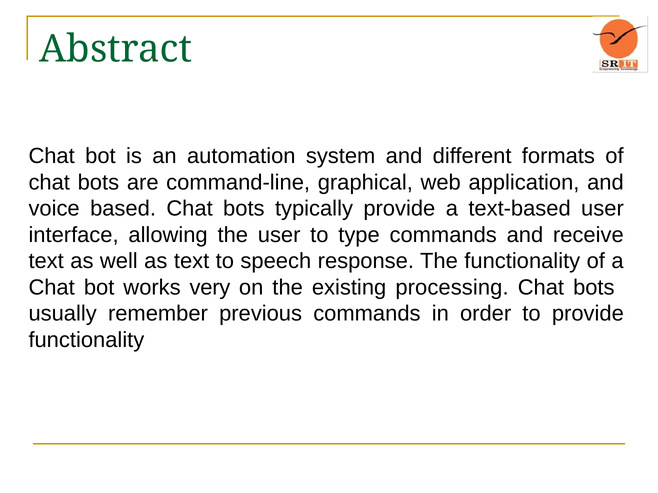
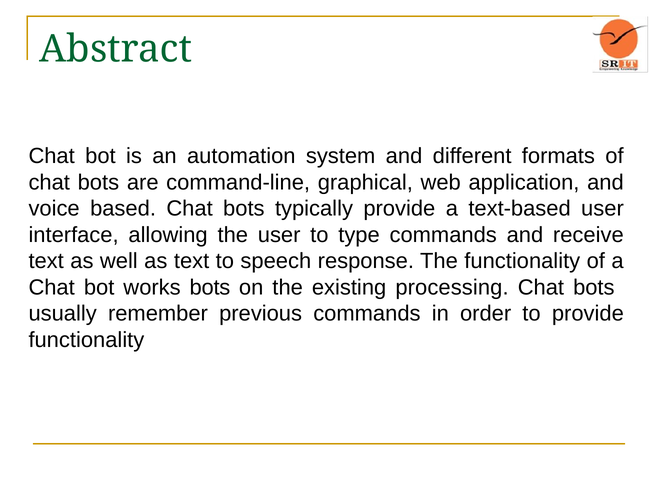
works very: very -> bots (210, 288)
